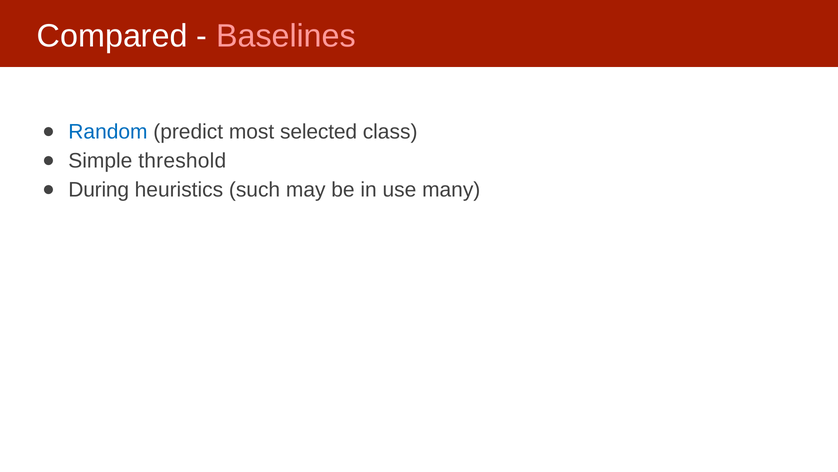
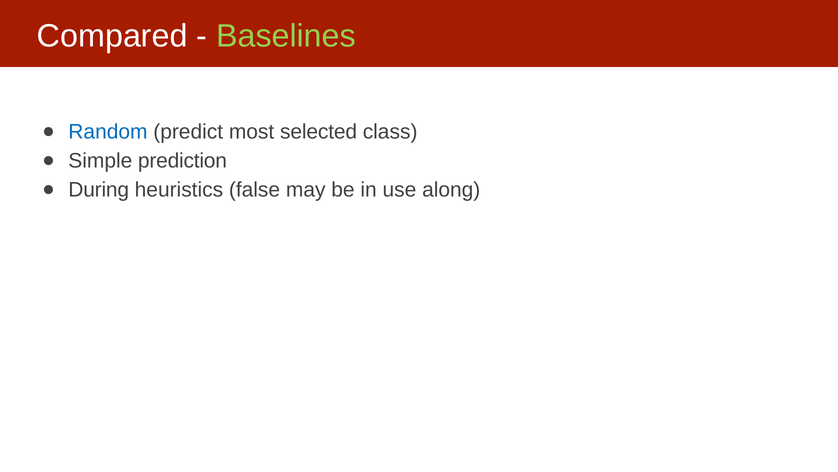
Baselines colour: pink -> light green (286, 36)
threshold: threshold -> prediction (182, 161)
such: such -> false (255, 190)
many: many -> along (451, 190)
